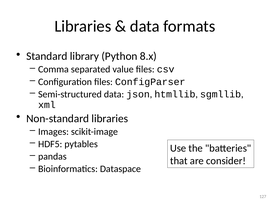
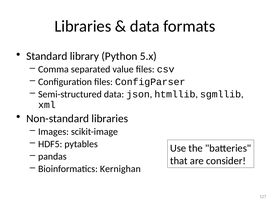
8.x: 8.x -> 5.x (148, 56)
Dataspace: Dataspace -> Kernighan (120, 168)
